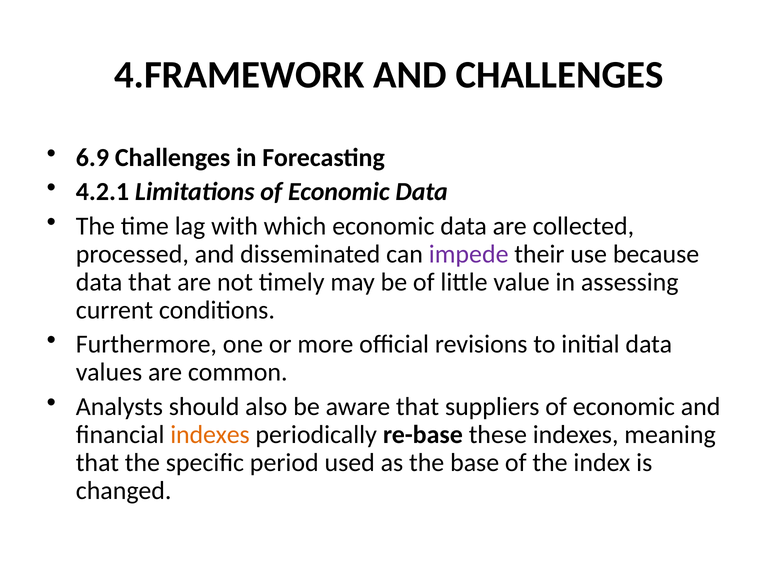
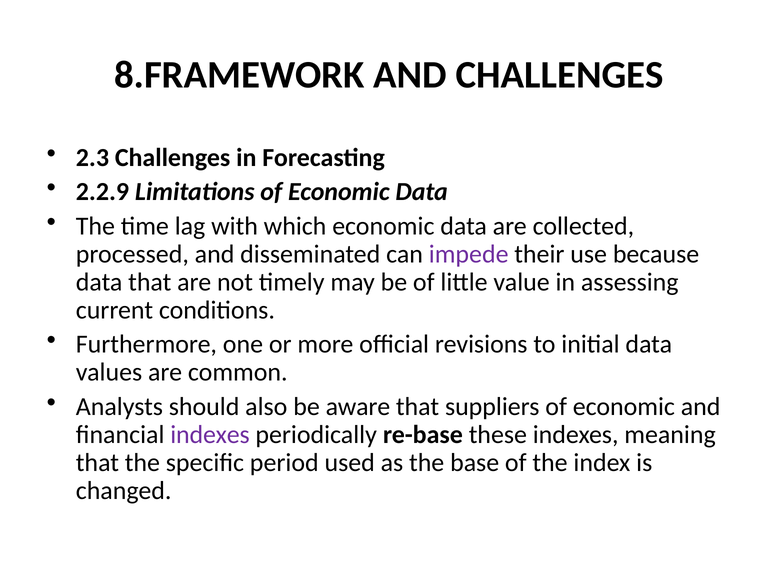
4.FRAMEWORK: 4.FRAMEWORK -> 8.FRAMEWORK (239, 75)
6.9: 6.9 -> 2.3 (92, 157)
4.2.1: 4.2.1 -> 2.2.9 (102, 192)
indexes colour: orange -> purple (210, 434)
